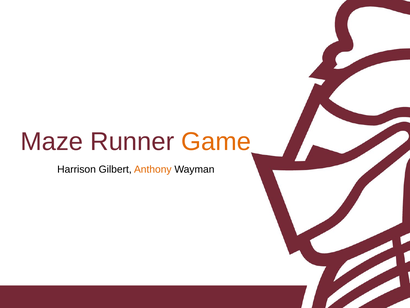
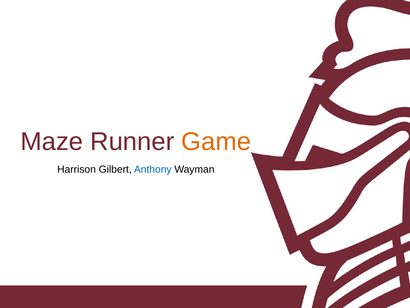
Anthony colour: orange -> blue (153, 169)
